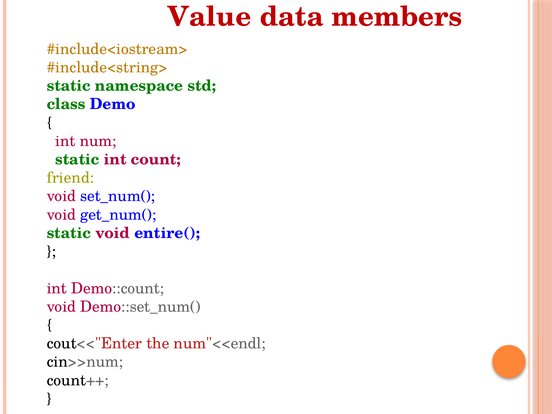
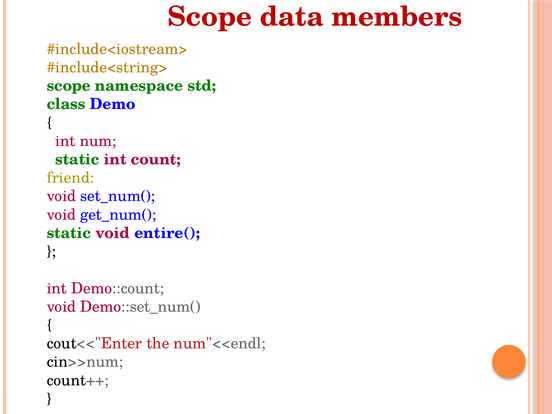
Value: Value -> Scope (210, 17)
static: static -> scope (69, 86)
